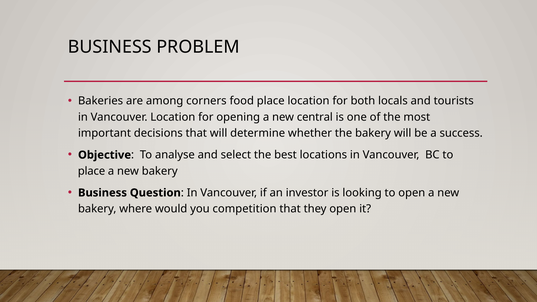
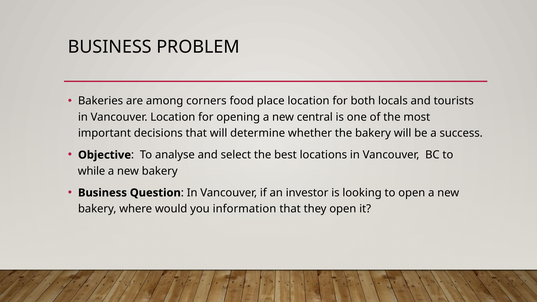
place: place -> while (92, 171)
competition: competition -> information (244, 209)
